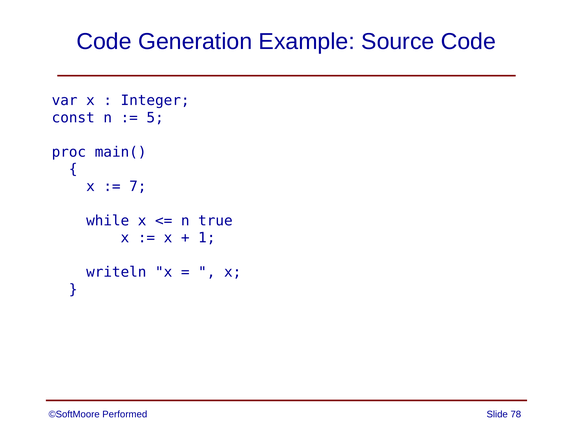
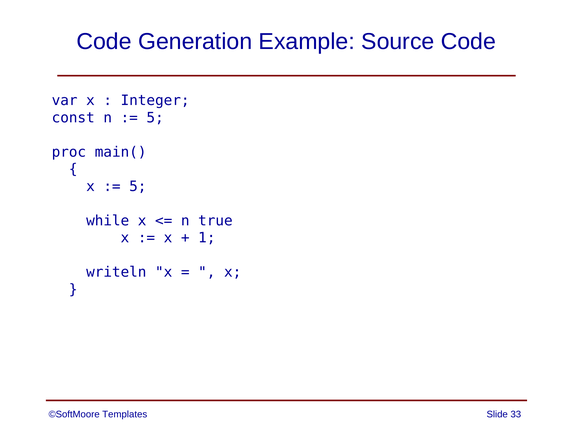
7: 7 -> 5 (138, 187)
Performed: Performed -> Templates (125, 415)
78: 78 -> 33 (516, 415)
